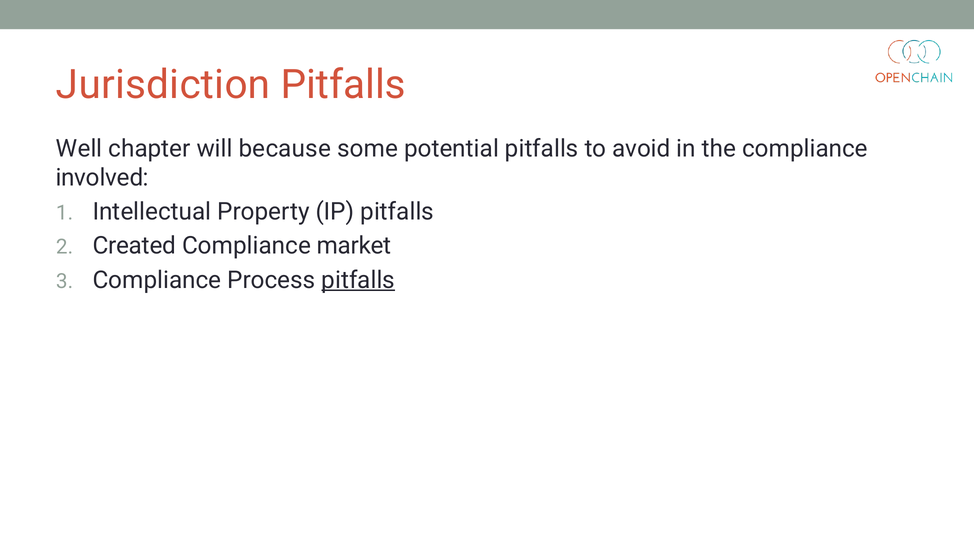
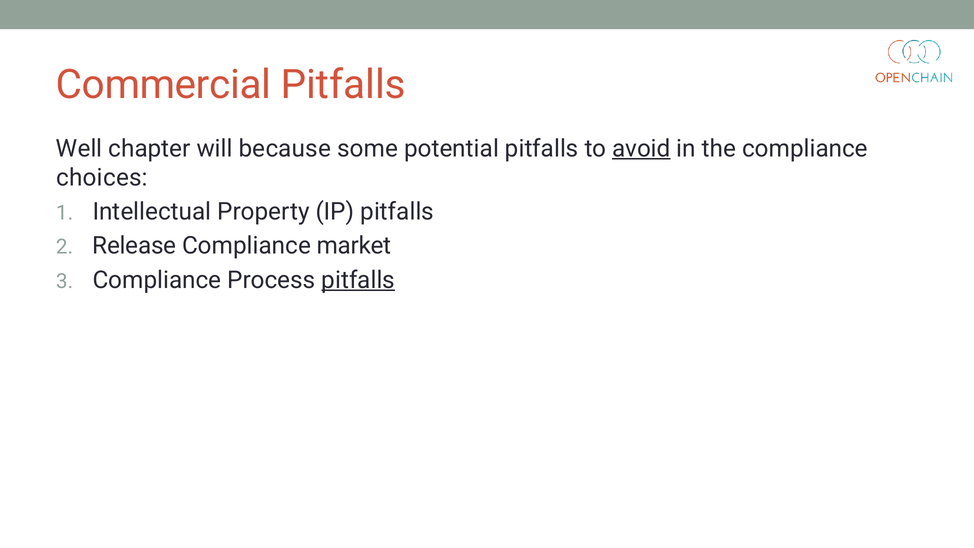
Jurisdiction: Jurisdiction -> Commercial (163, 85)
avoid underline: none -> present (641, 148)
involved: involved -> choices (102, 178)
Created: Created -> Release (134, 246)
